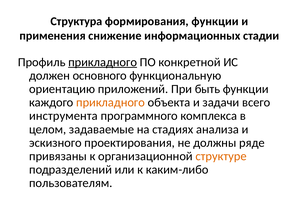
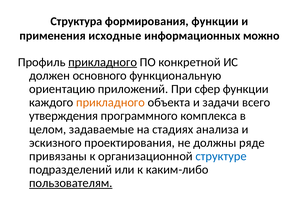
снижение: снижение -> исходные (115, 36)
стадии: стадии -> можно (261, 36)
быть: быть -> сфер (207, 89)
инструмента: инструмента -> утверждения (64, 116)
структуре colour: orange -> blue (221, 156)
пользователям underline: none -> present (71, 183)
